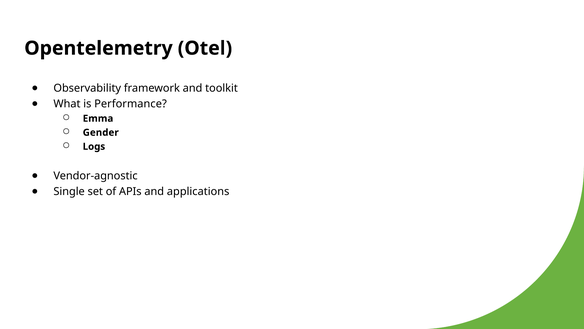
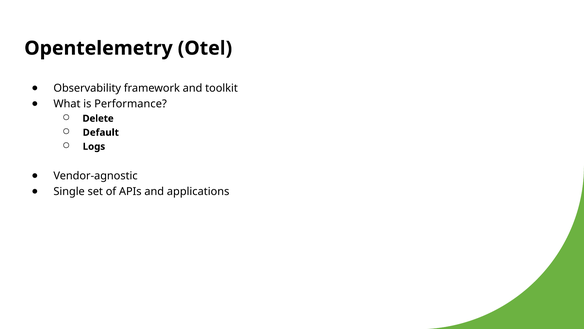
Emma: Emma -> Delete (98, 118)
Gender: Gender -> Default (101, 132)
